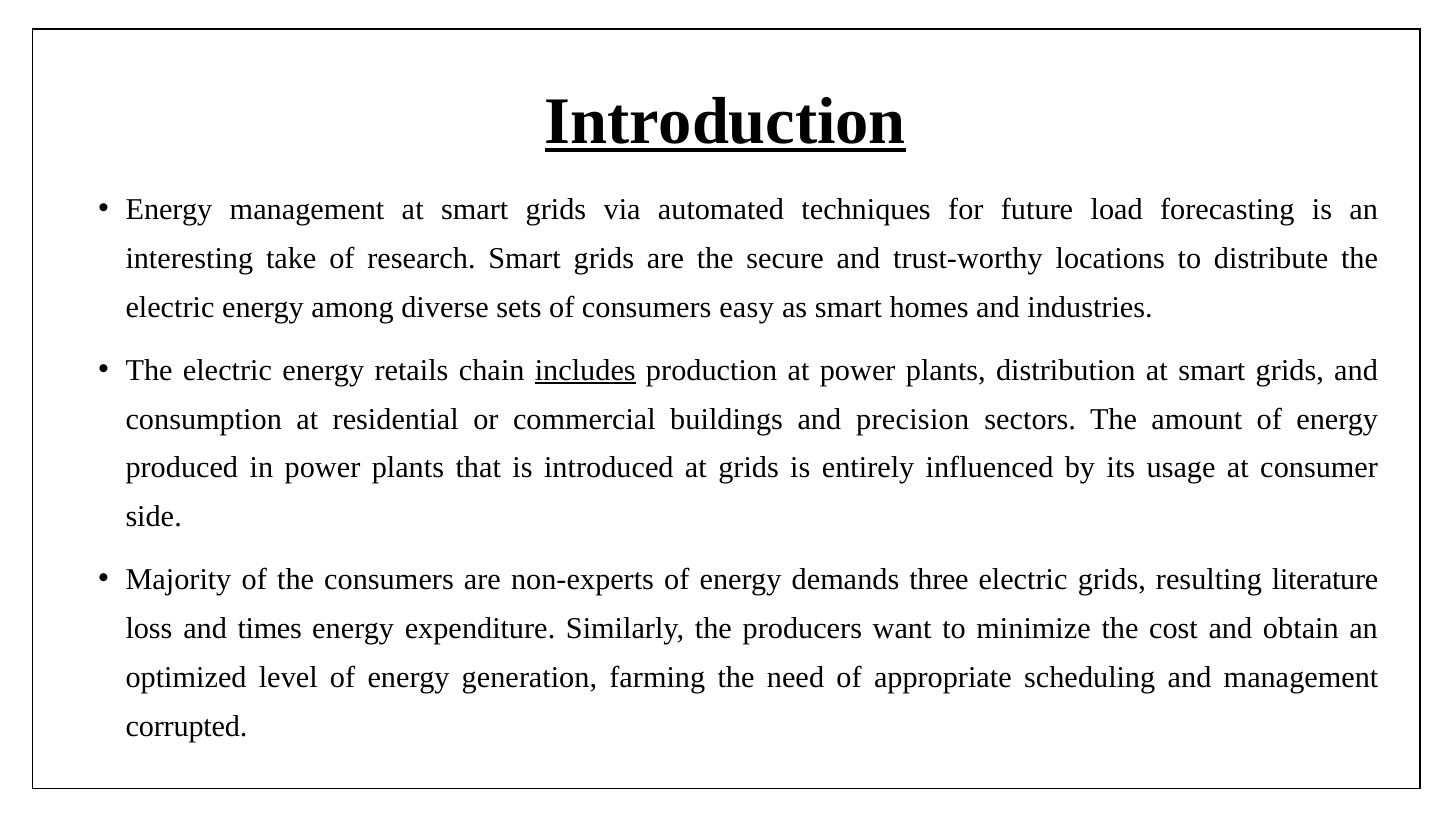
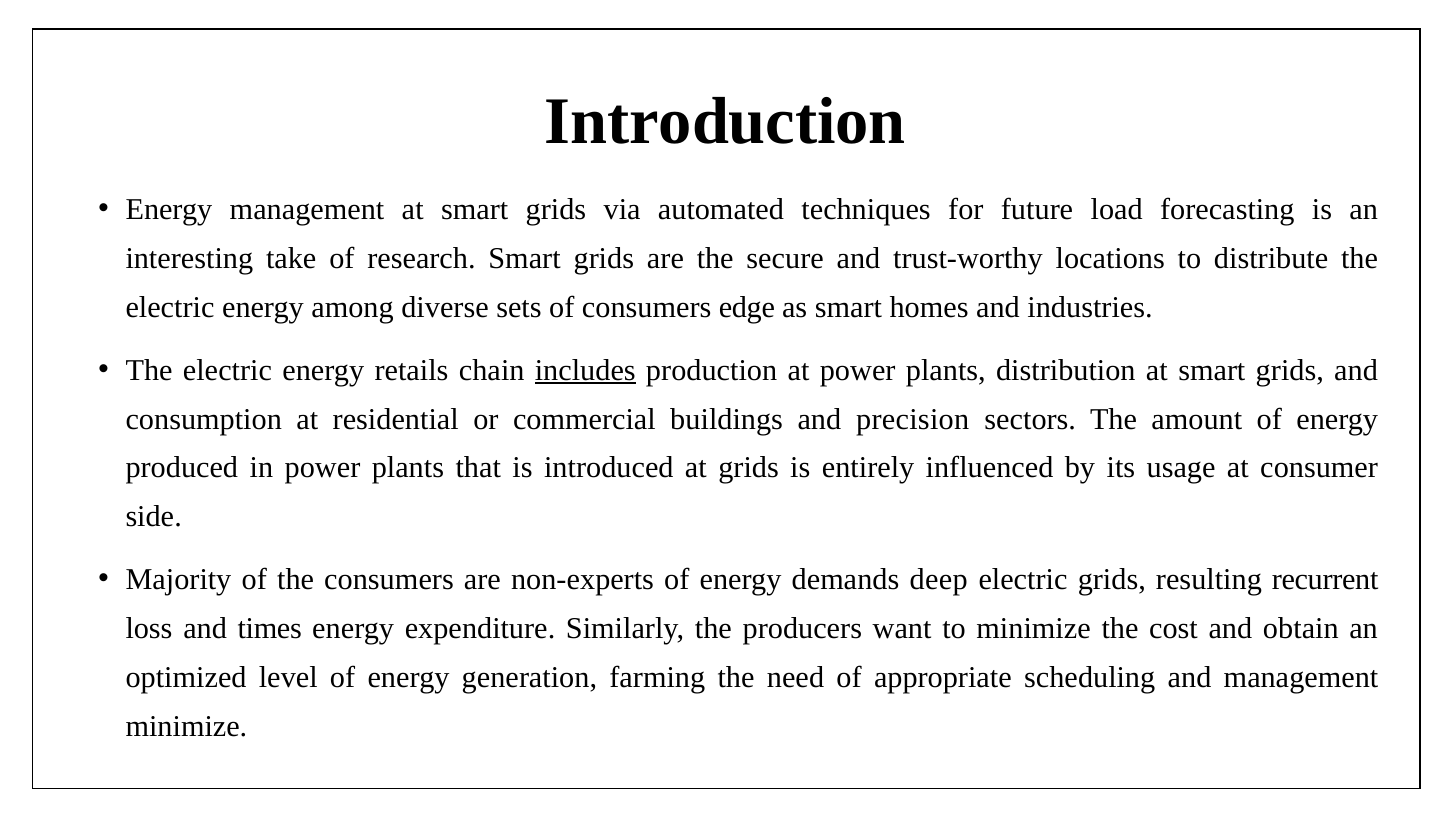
Introduction underline: present -> none (725, 122)
easy: easy -> edge (747, 308)
three: three -> deep (939, 580)
literature: literature -> recurrent (1325, 580)
corrupted: corrupted -> minimize (186, 727)
